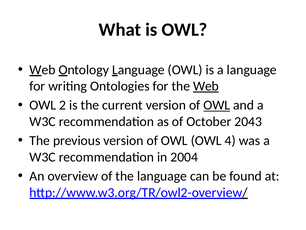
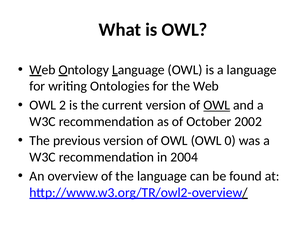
Web underline: present -> none (206, 86)
2043: 2043 -> 2002 (248, 121)
4: 4 -> 0 (230, 140)
